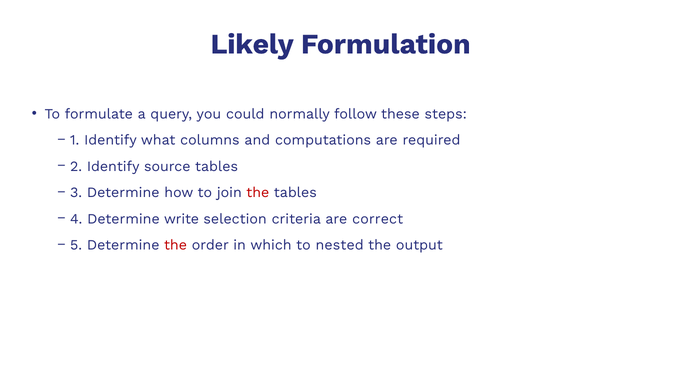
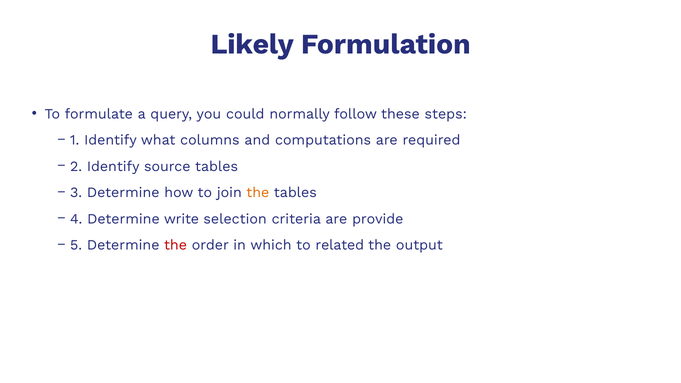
the colour: red -> orange (258, 193)
correct: correct -> provide (378, 219)
nested: nested -> related (340, 245)
